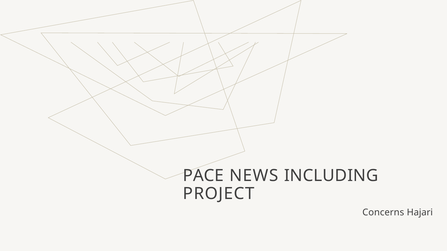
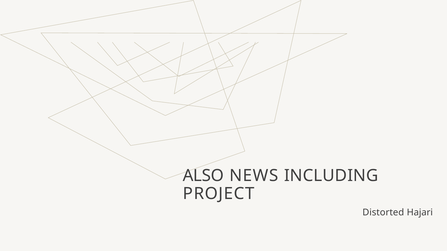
PACE: PACE -> ALSO (203, 176)
Concerns: Concerns -> Distorted (383, 213)
